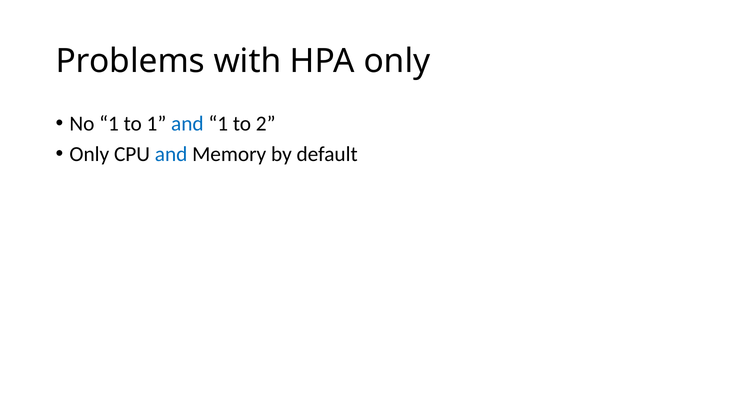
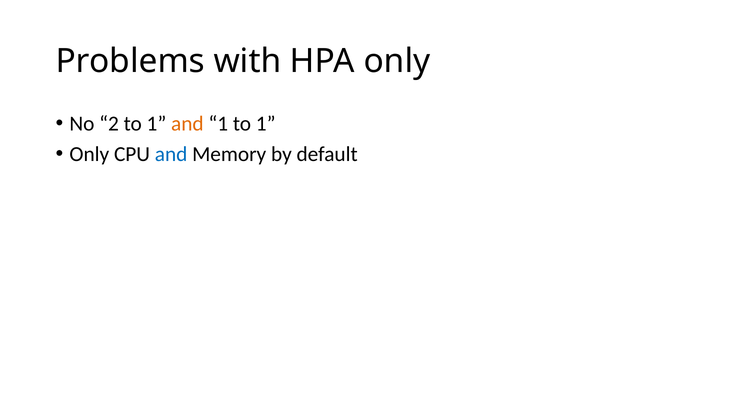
No 1: 1 -> 2 (109, 124)
and colour: blue -> orange (187, 124)
1 to 2: 2 -> 1 (266, 124)
